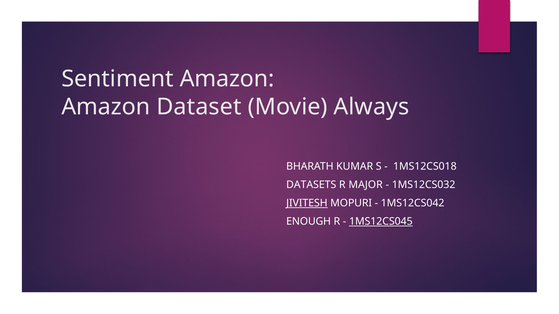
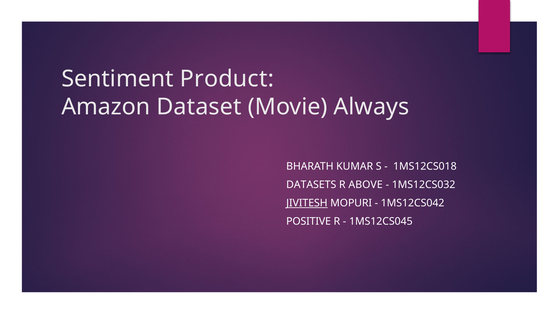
Sentiment Amazon: Amazon -> Product (227, 79)
MAJOR: MAJOR -> ABOVE (366, 185)
ENOUGH: ENOUGH -> POSITIVE (309, 222)
1MS12CS045 underline: present -> none (381, 222)
